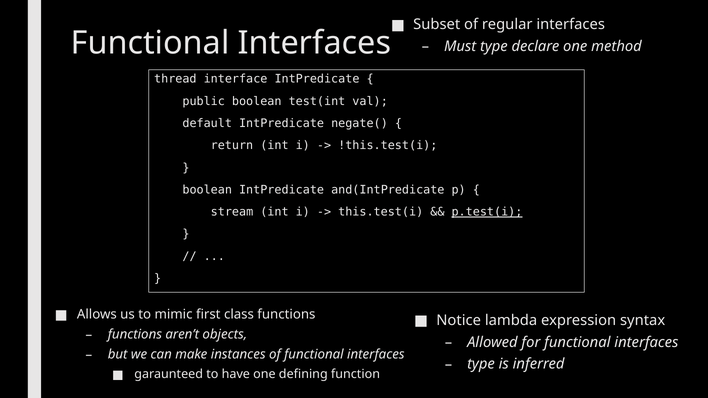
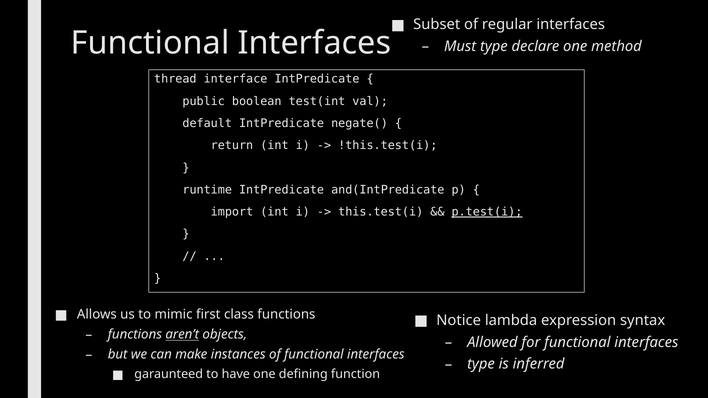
boolean: boolean -> runtime (207, 190)
stream: stream -> import (232, 212)
aren’t underline: none -> present (182, 335)
